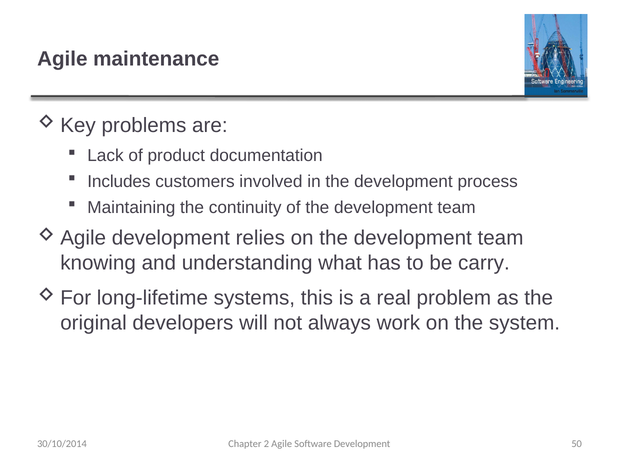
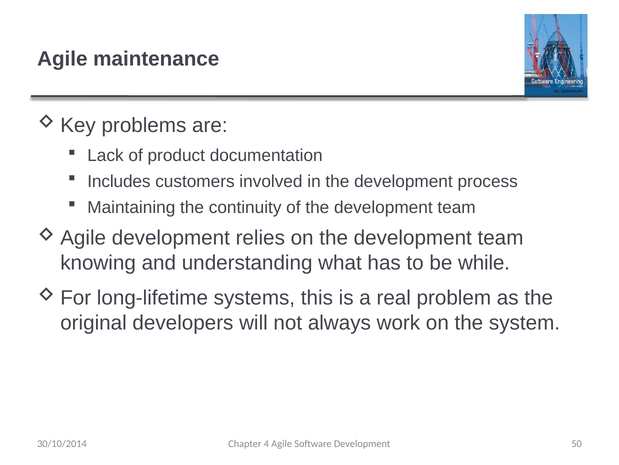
carry: carry -> while (484, 262)
2: 2 -> 4 (266, 443)
